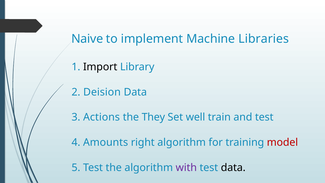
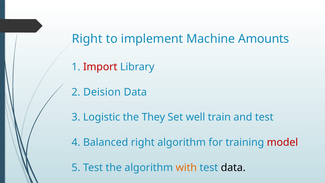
Naive: Naive -> Right (87, 39)
Libraries: Libraries -> Amounts (264, 39)
Import colour: black -> red (100, 67)
Actions: Actions -> Logistic (102, 117)
Amounts: Amounts -> Balanced (106, 142)
with colour: purple -> orange (186, 167)
